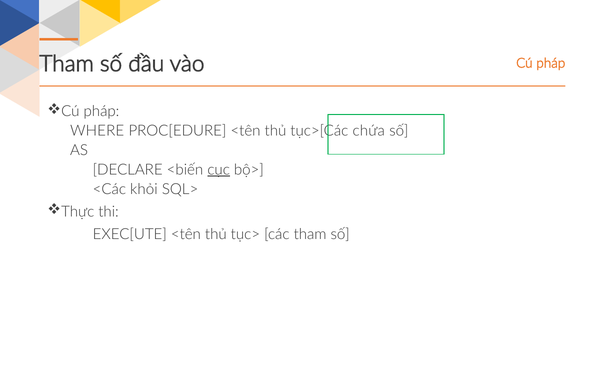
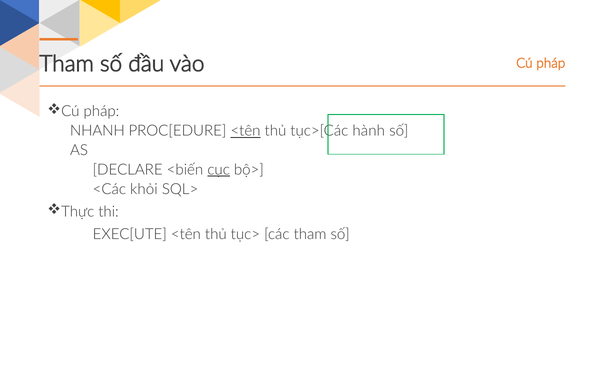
WHERE: WHERE -> NHANH (97, 131)
<tên underline: none -> present (246, 131)
chứa: chứa -> hành (369, 131)
